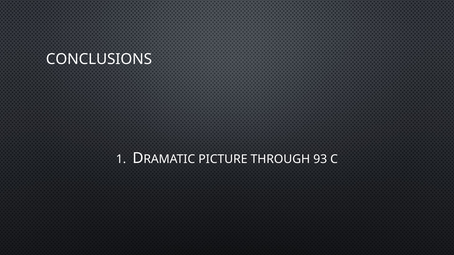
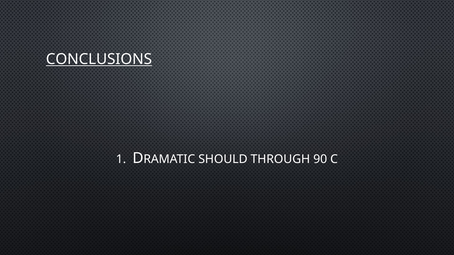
CONCLUSIONS underline: none -> present (99, 59)
PICTURE: PICTURE -> SHOULD (223, 160)
93: 93 -> 90 (320, 160)
